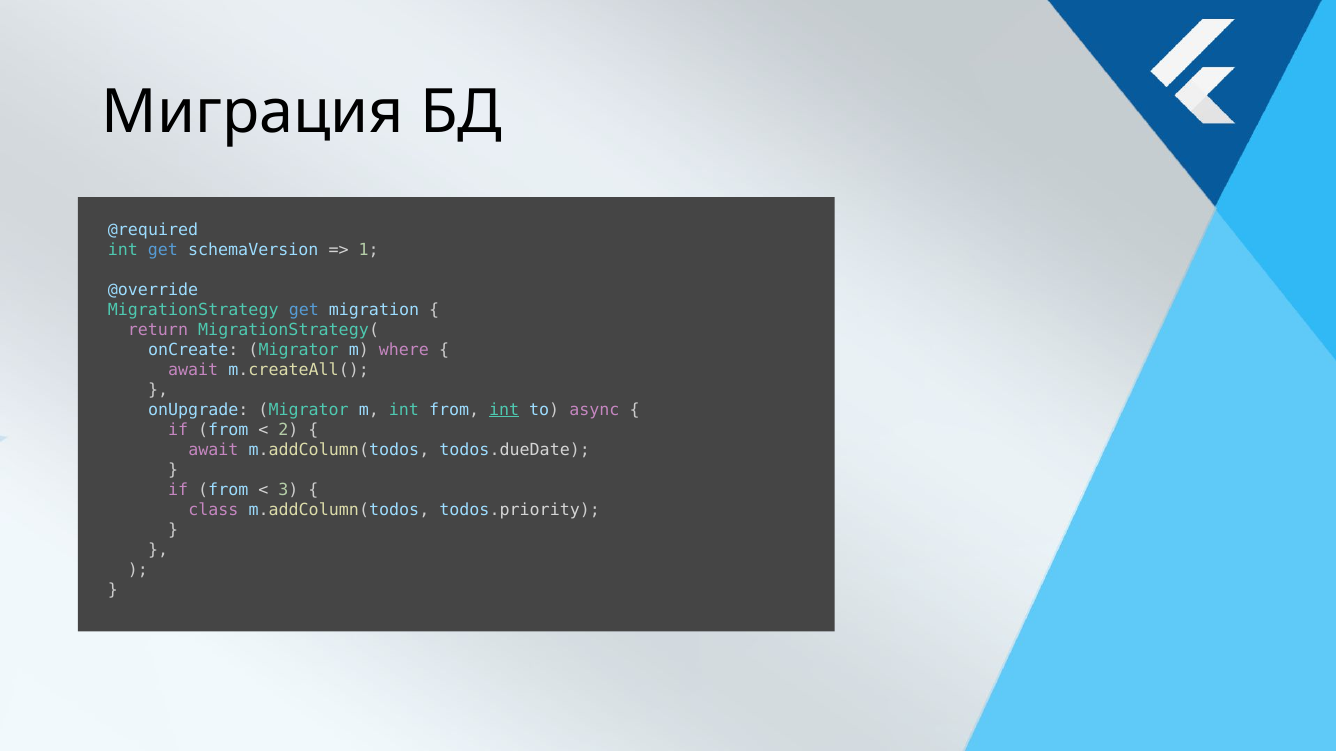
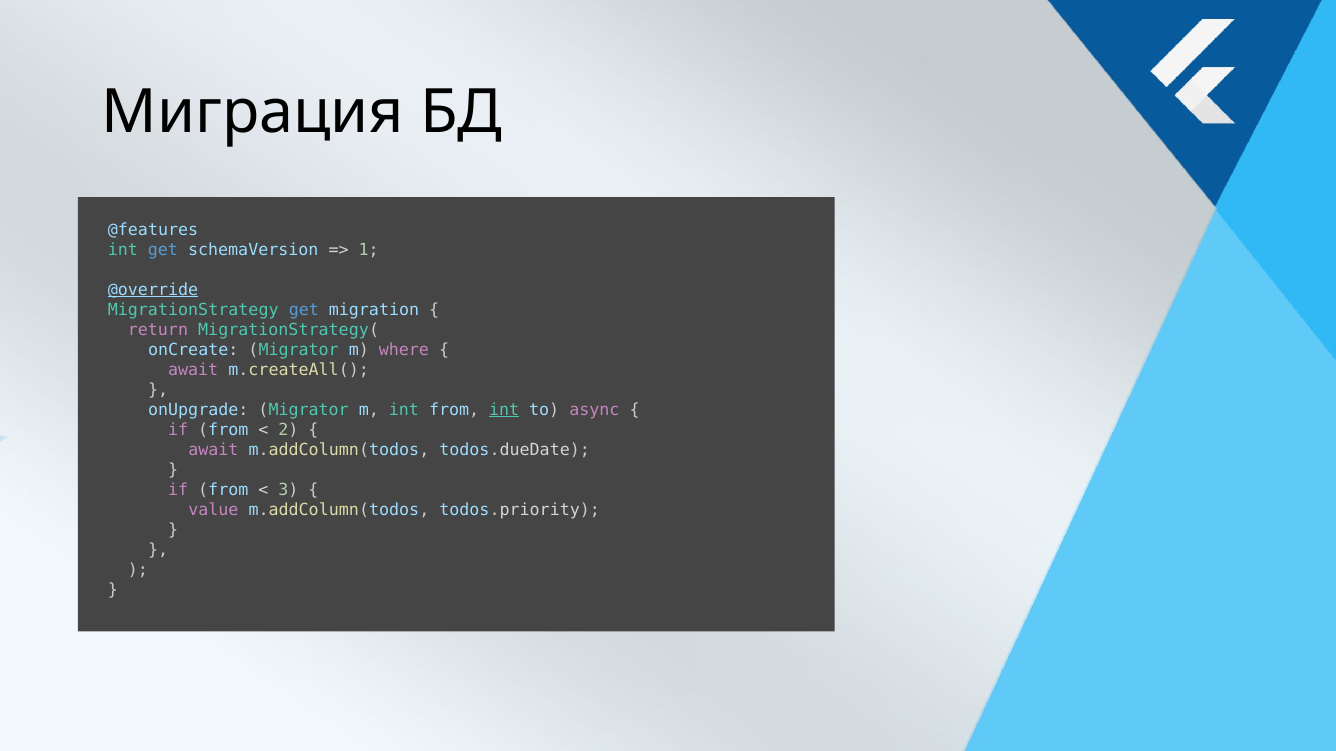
@required: @required -> @features (153, 230)
@override underline: none -> present (153, 290)
class: class -> value (213, 510)
